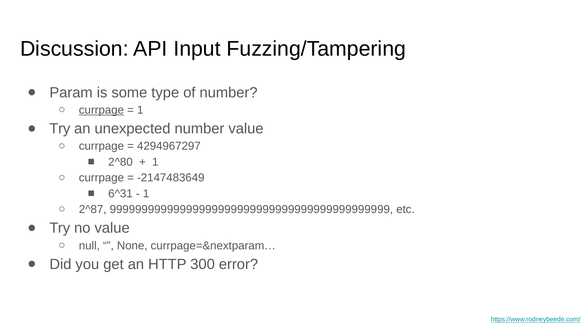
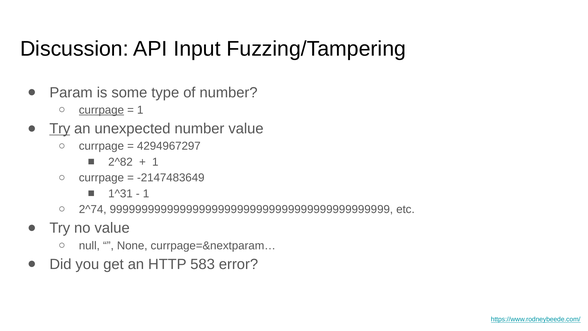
Try underline: none -> present (60, 129)
2^80: 2^80 -> 2^82 (120, 162)
6^31: 6^31 -> 1^31 (120, 194)
2^87: 2^87 -> 2^74 (93, 209)
300: 300 -> 583 (203, 264)
